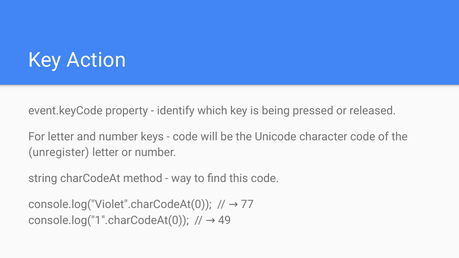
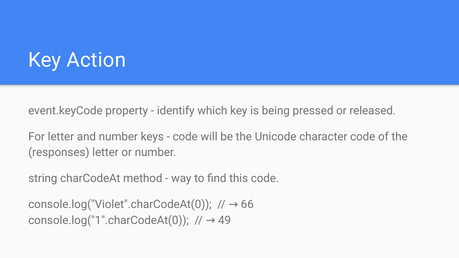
unregister: unregister -> responses (59, 153)
77: 77 -> 66 (247, 205)
